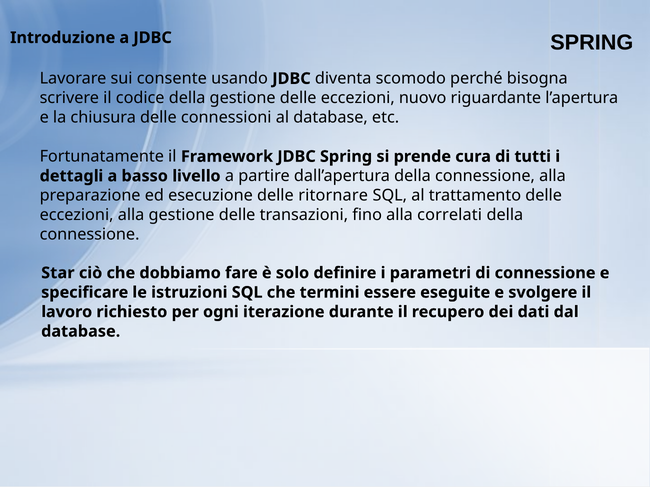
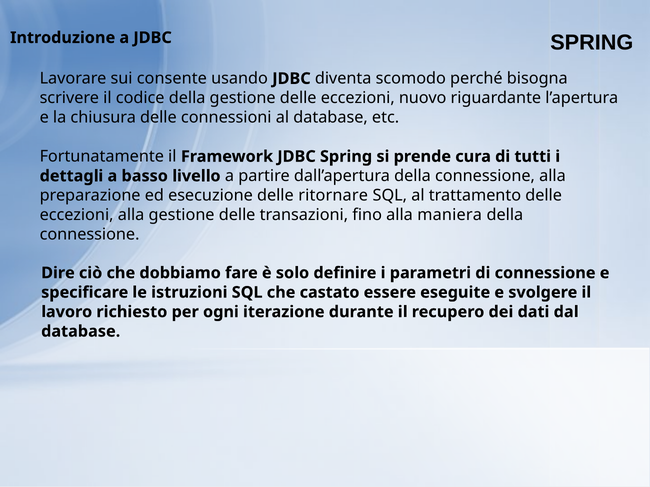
correlati: correlati -> maniera (450, 215)
Star: Star -> Dire (58, 273)
termini: termini -> castato (330, 293)
